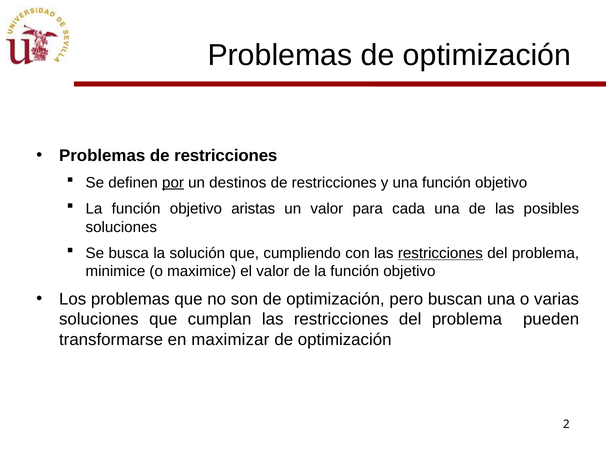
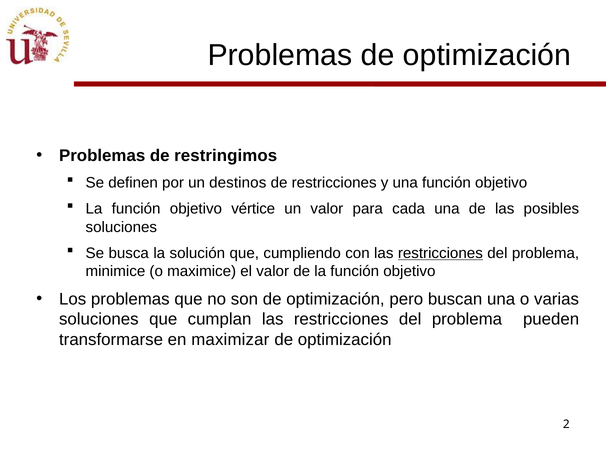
Problemas de restricciones: restricciones -> restringimos (226, 156)
por underline: present -> none (173, 183)
aristas: aristas -> vértice (253, 209)
